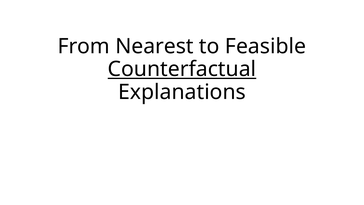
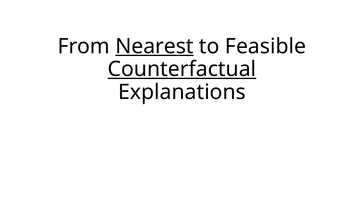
Nearest underline: none -> present (154, 46)
